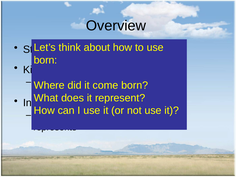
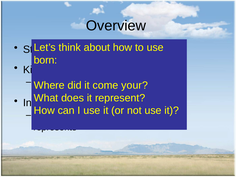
born: born -> your (135, 85)
